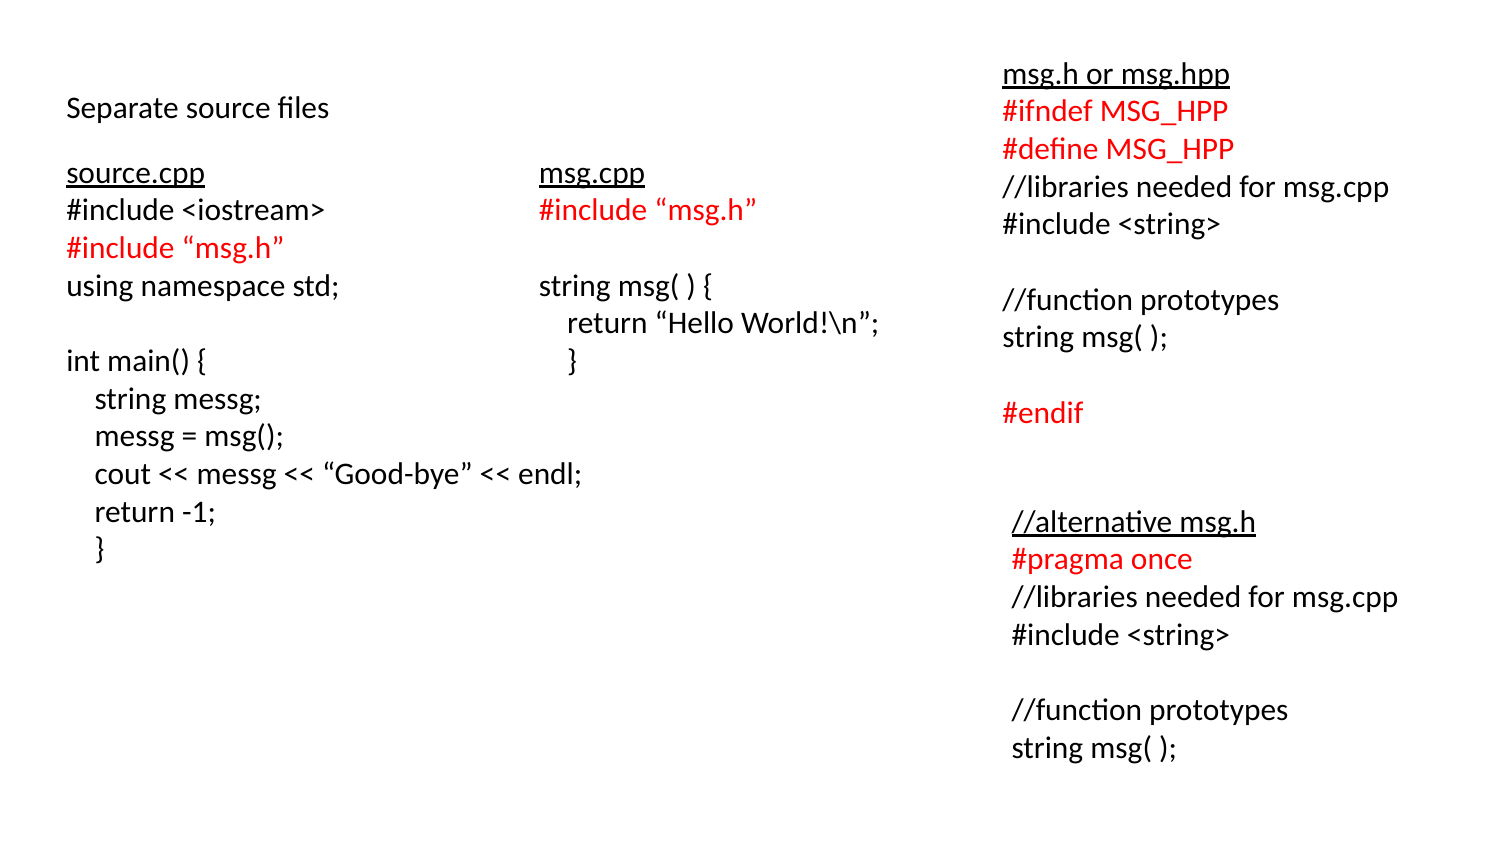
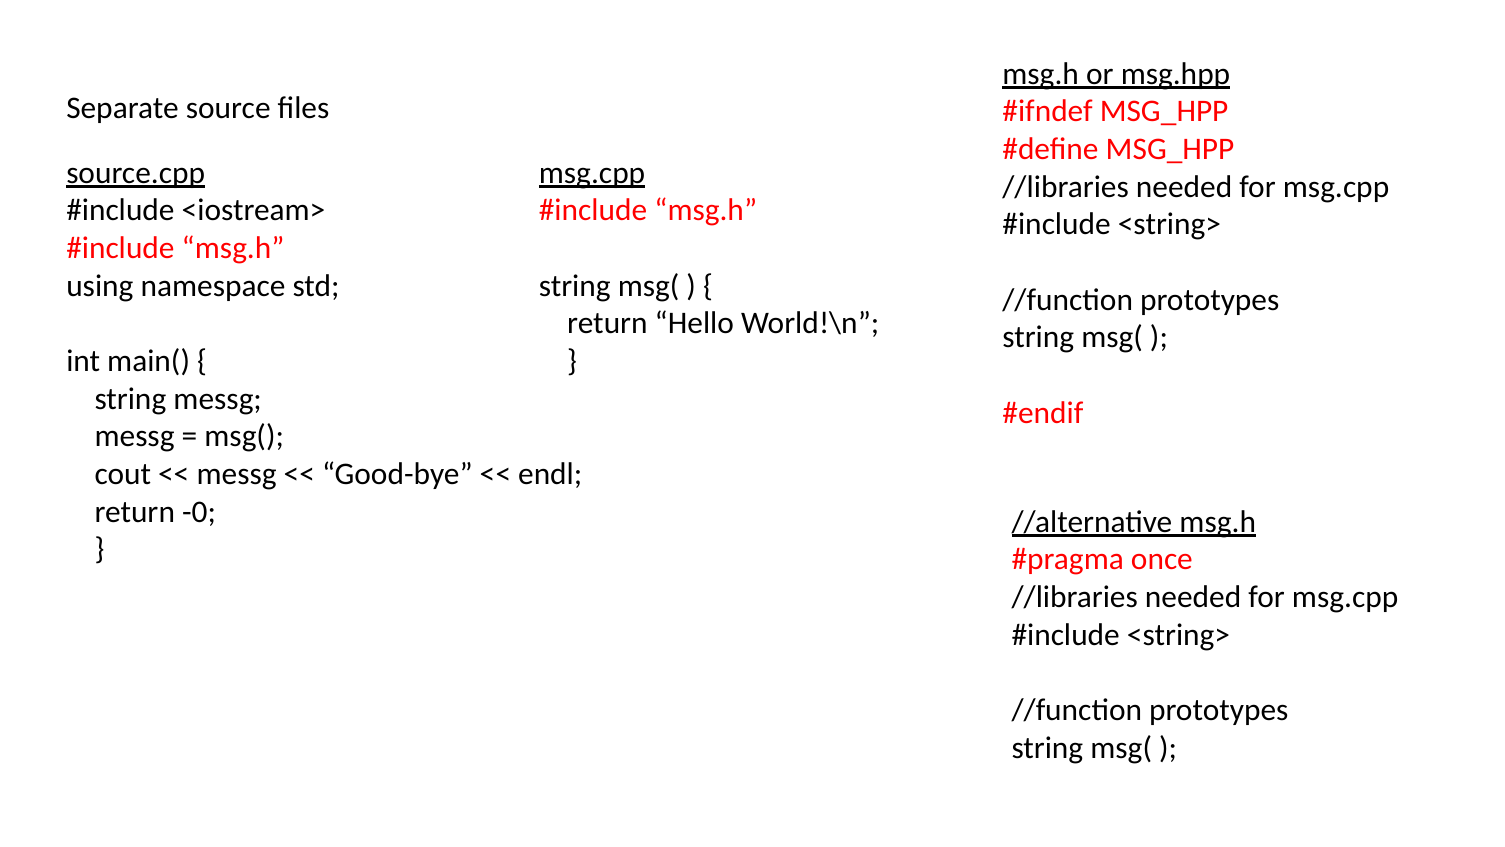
-1: -1 -> -0 (199, 512)
